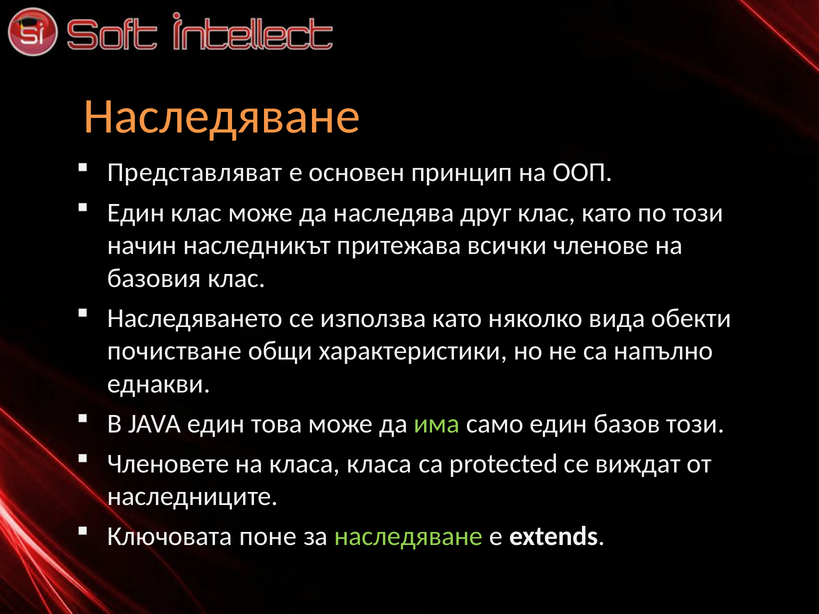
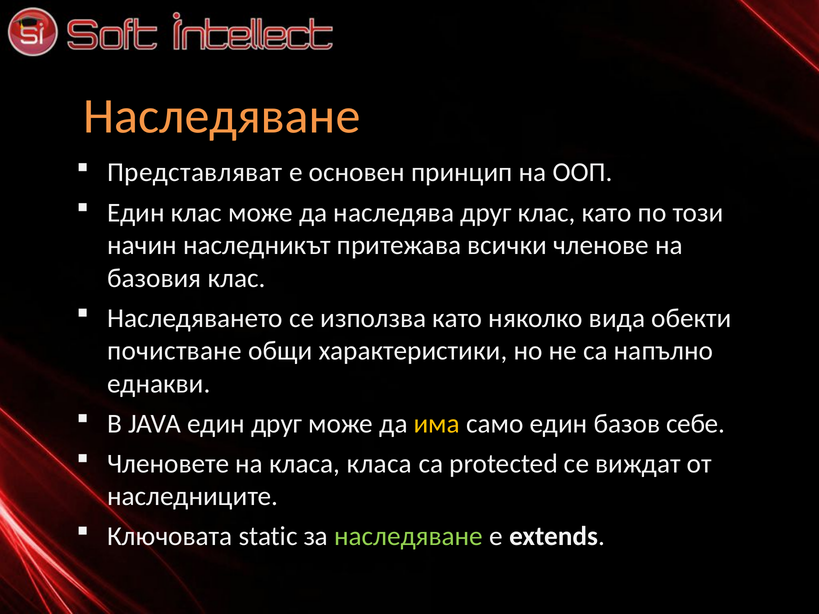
един това: това -> друг (277, 424)
има colour: light green -> yellow (437, 424)
базов този: този -> себе (696, 424)
поне: поне -> static (268, 537)
